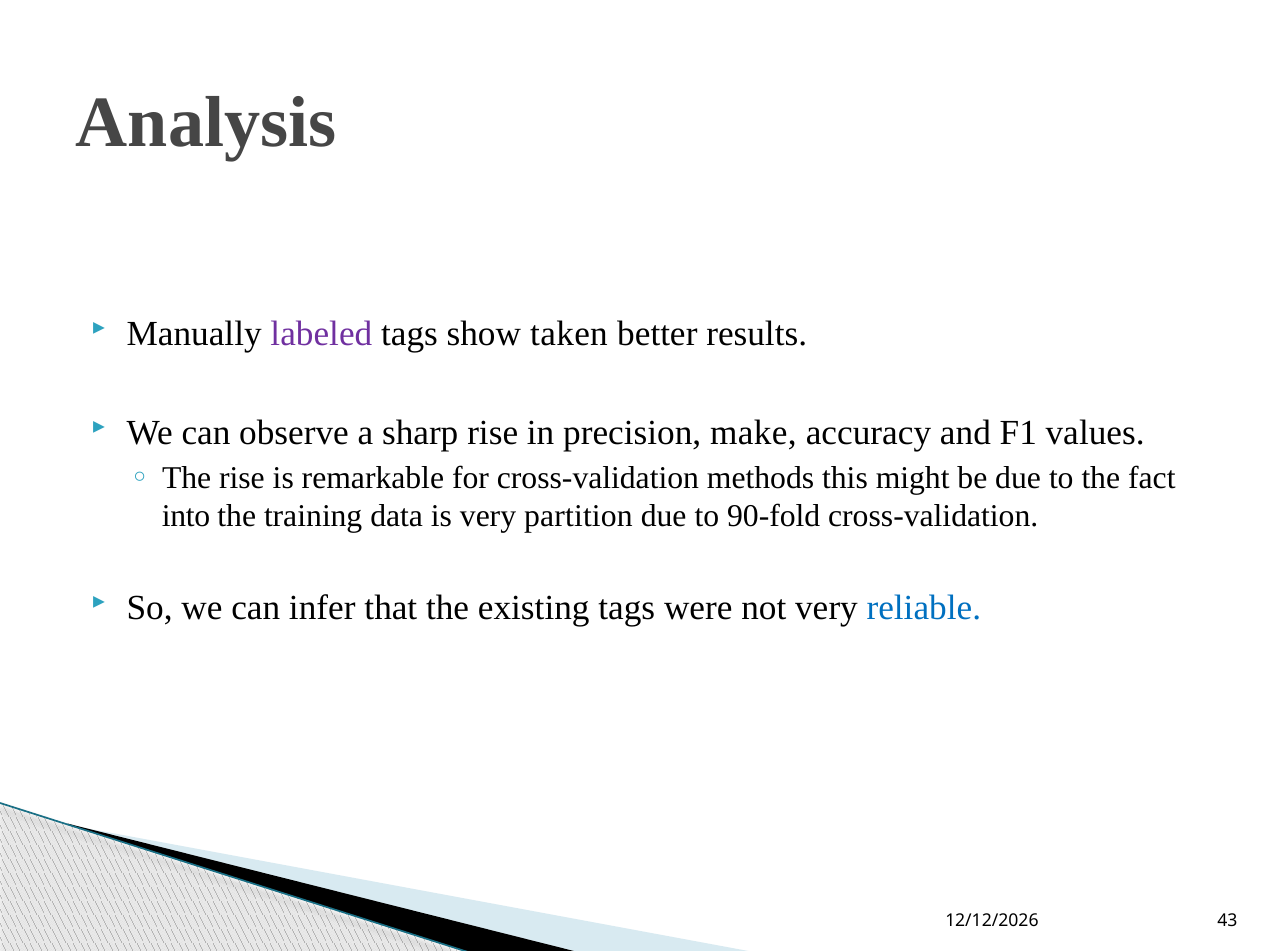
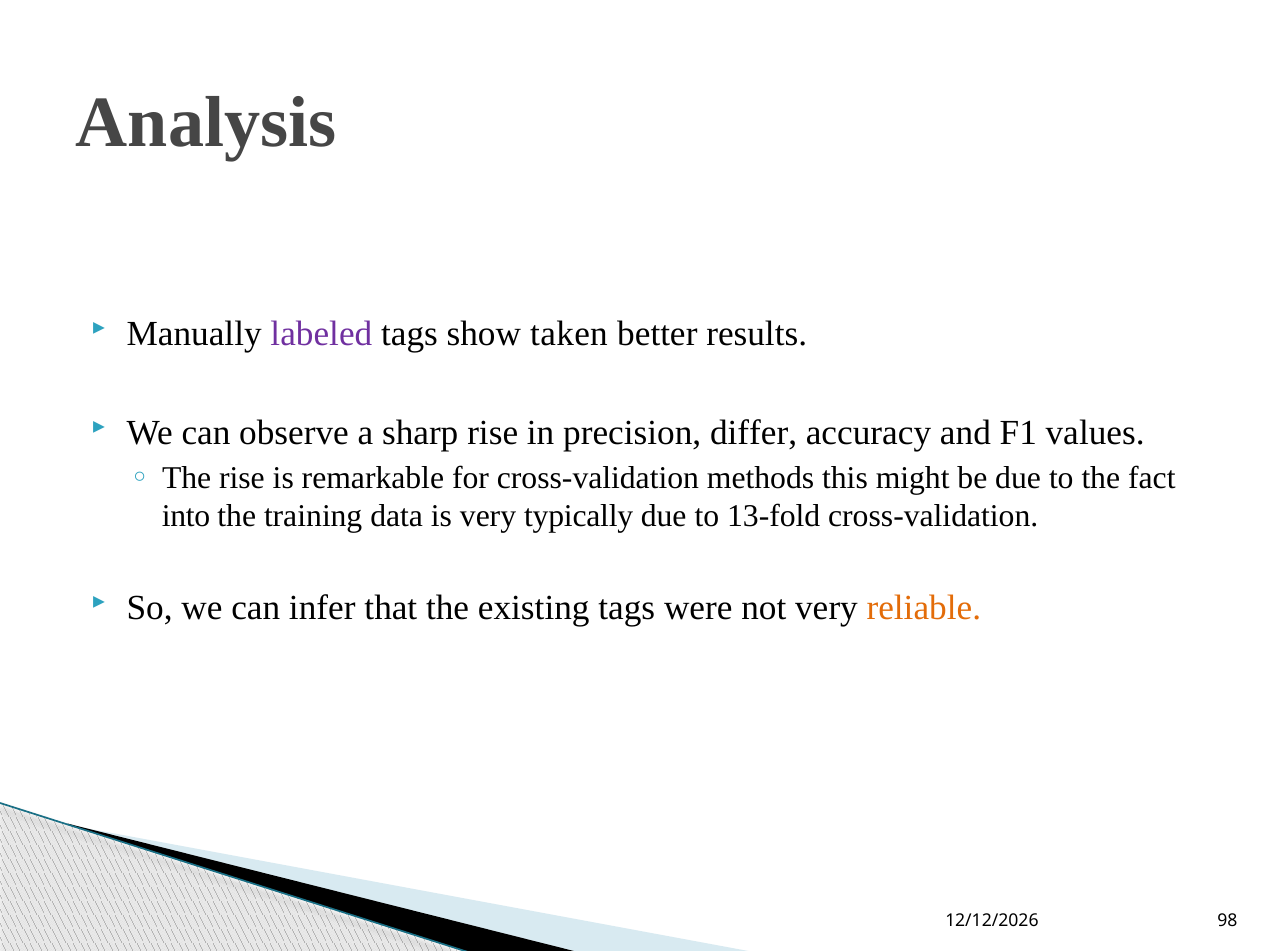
make: make -> differ (754, 433)
partition: partition -> typically (579, 516)
90-fold: 90-fold -> 13-fold (774, 516)
reliable colour: blue -> orange (924, 607)
43: 43 -> 98 (1228, 921)
